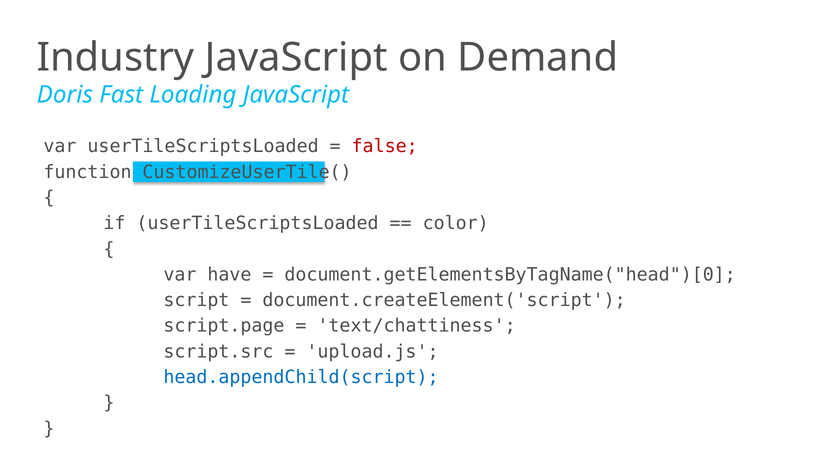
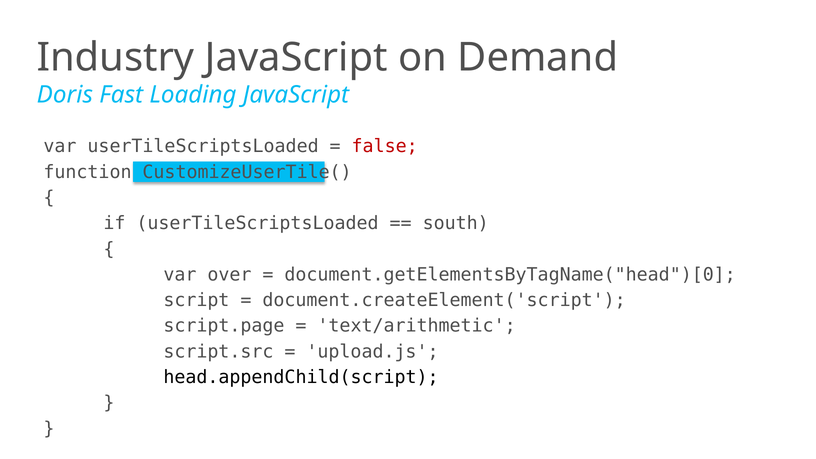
color: color -> south (456, 223)
have: have -> over (229, 275)
text/chattiness: text/chattiness -> text/arithmetic (417, 326)
head.appendChild(script colour: blue -> black (301, 377)
